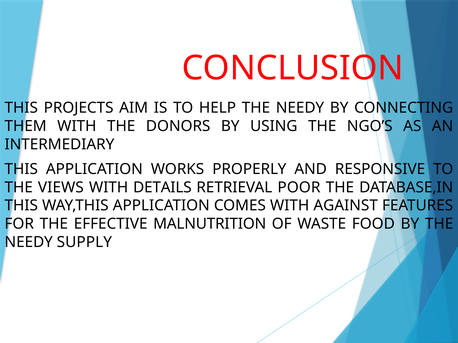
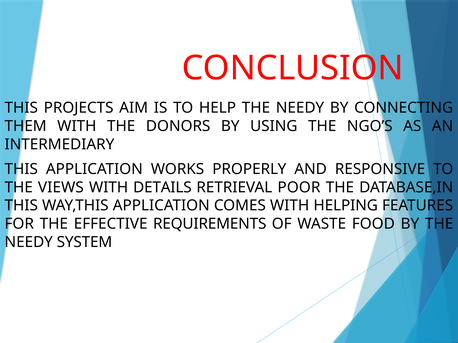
AGAINST: AGAINST -> HELPING (346, 206)
MALNUTRITION: MALNUTRITION -> REQUIREMENTS (210, 224)
SUPPLY: SUPPLY -> SYSTEM (84, 243)
